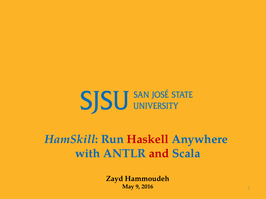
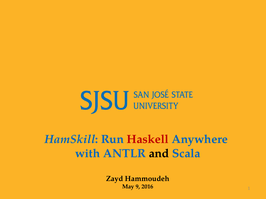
and colour: red -> black (159, 154)
